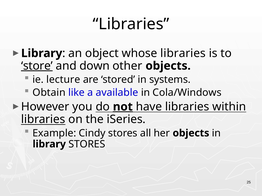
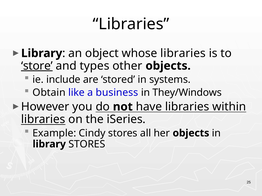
down: down -> types (95, 66)
lecture: lecture -> include (63, 80)
available: available -> business (117, 93)
Cola/Windows: Cola/Windows -> They/Windows (187, 93)
not underline: present -> none (123, 107)
